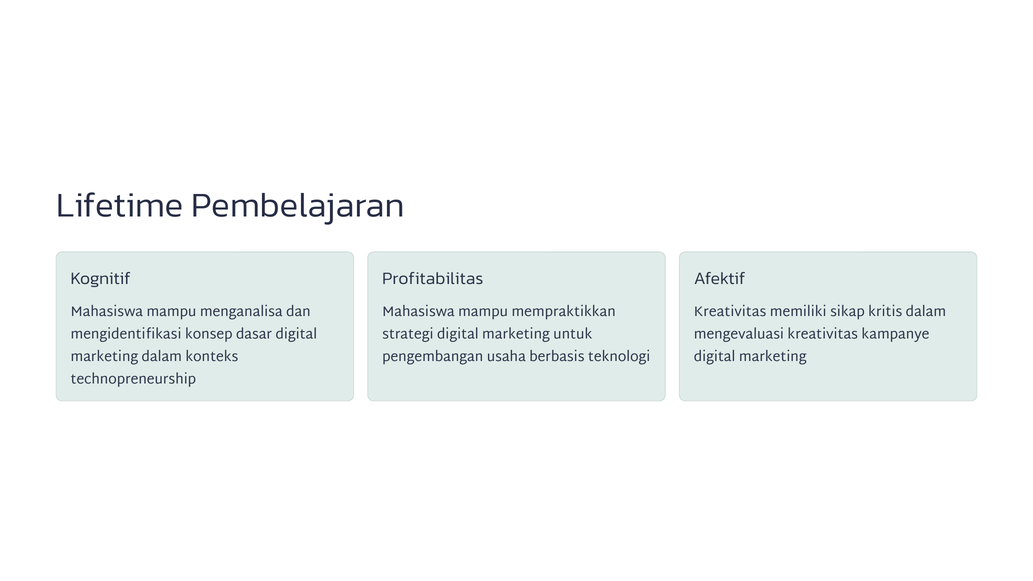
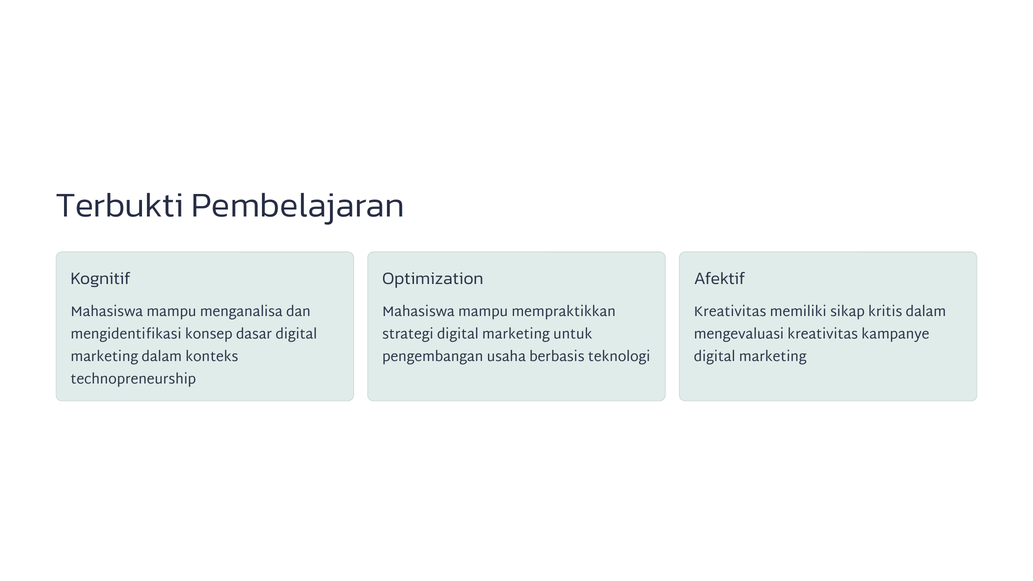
Lifetime: Lifetime -> Terbukti (120, 205)
Profitabilitas: Profitabilitas -> Optimization (433, 279)
